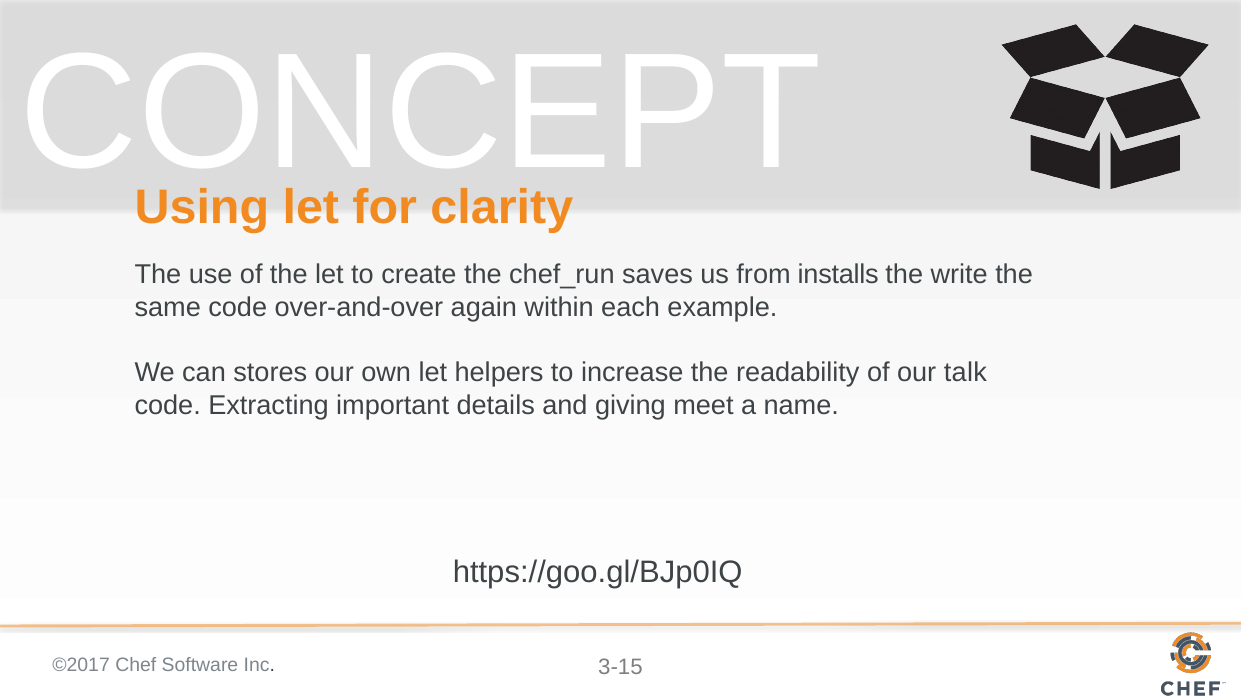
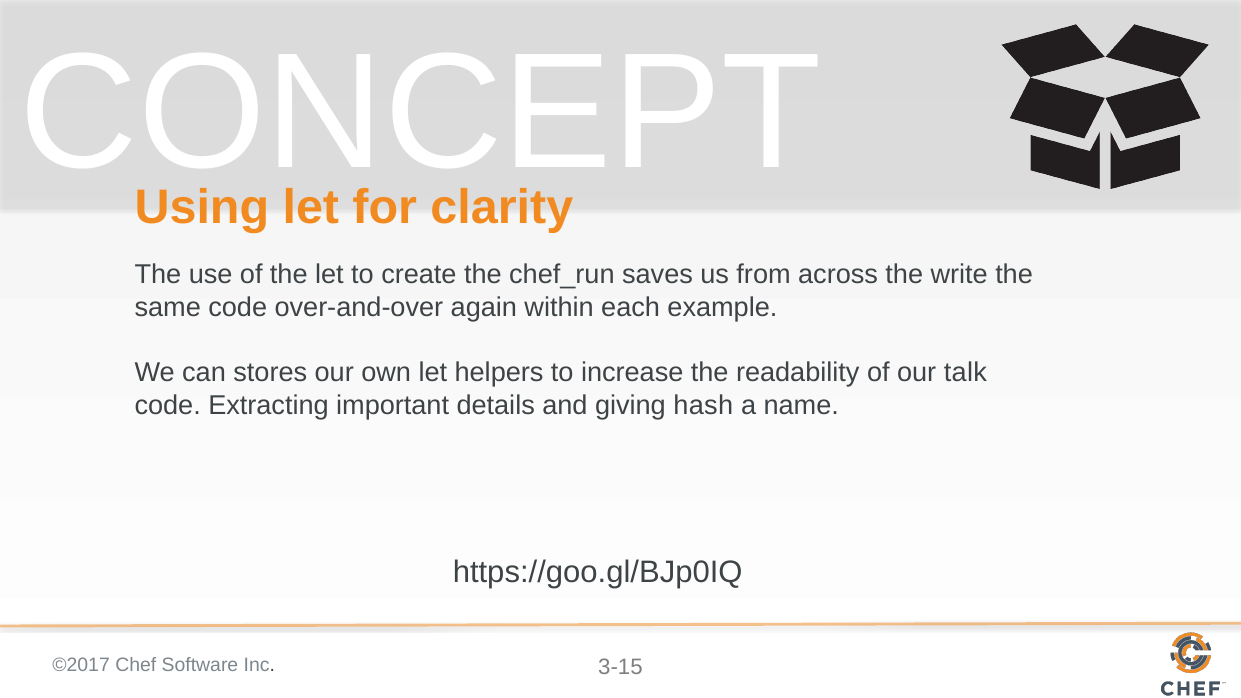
installs: installs -> across (838, 275)
meet: meet -> hash (703, 405)
